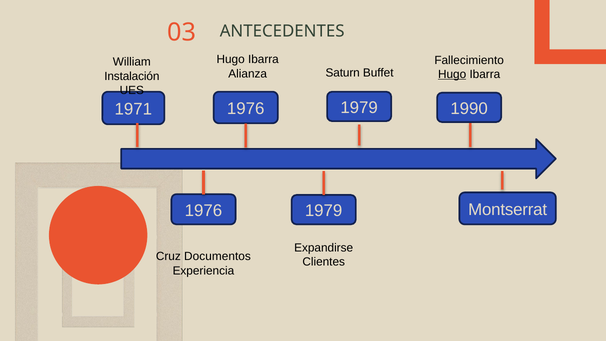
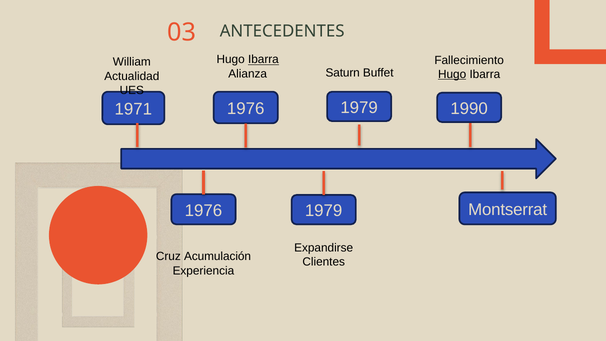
Ibarra underline: none -> present (263, 60)
Instalación: Instalación -> Actualidad (132, 76)
Documentos: Documentos -> Acumulación (218, 256)
